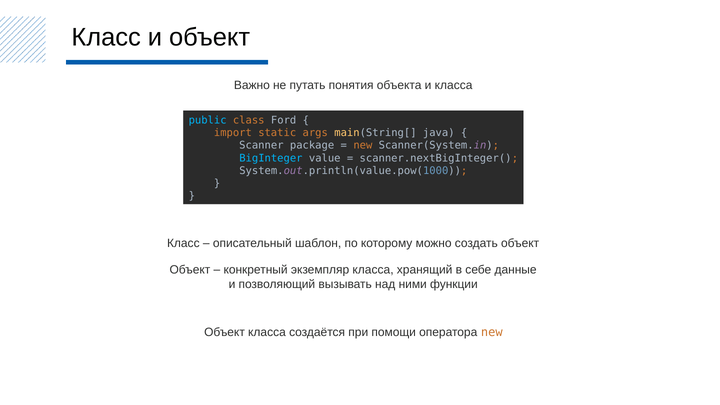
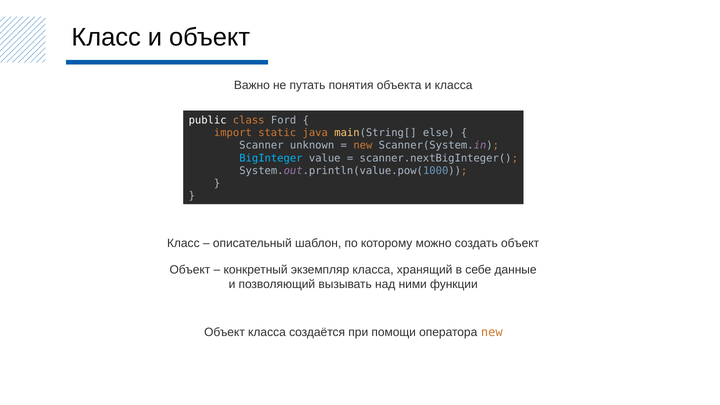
public colour: light blue -> white (208, 120)
args: args -> java (315, 133)
java: java -> else (439, 133)
package: package -> unknown (312, 146)
